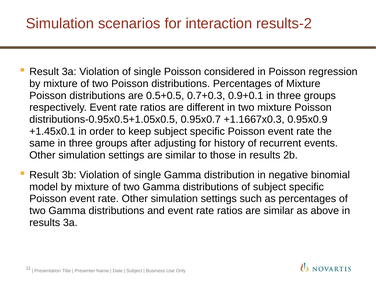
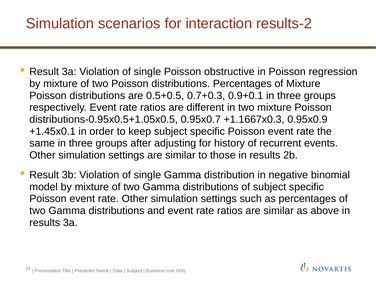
considered: considered -> obstructive (229, 72)
